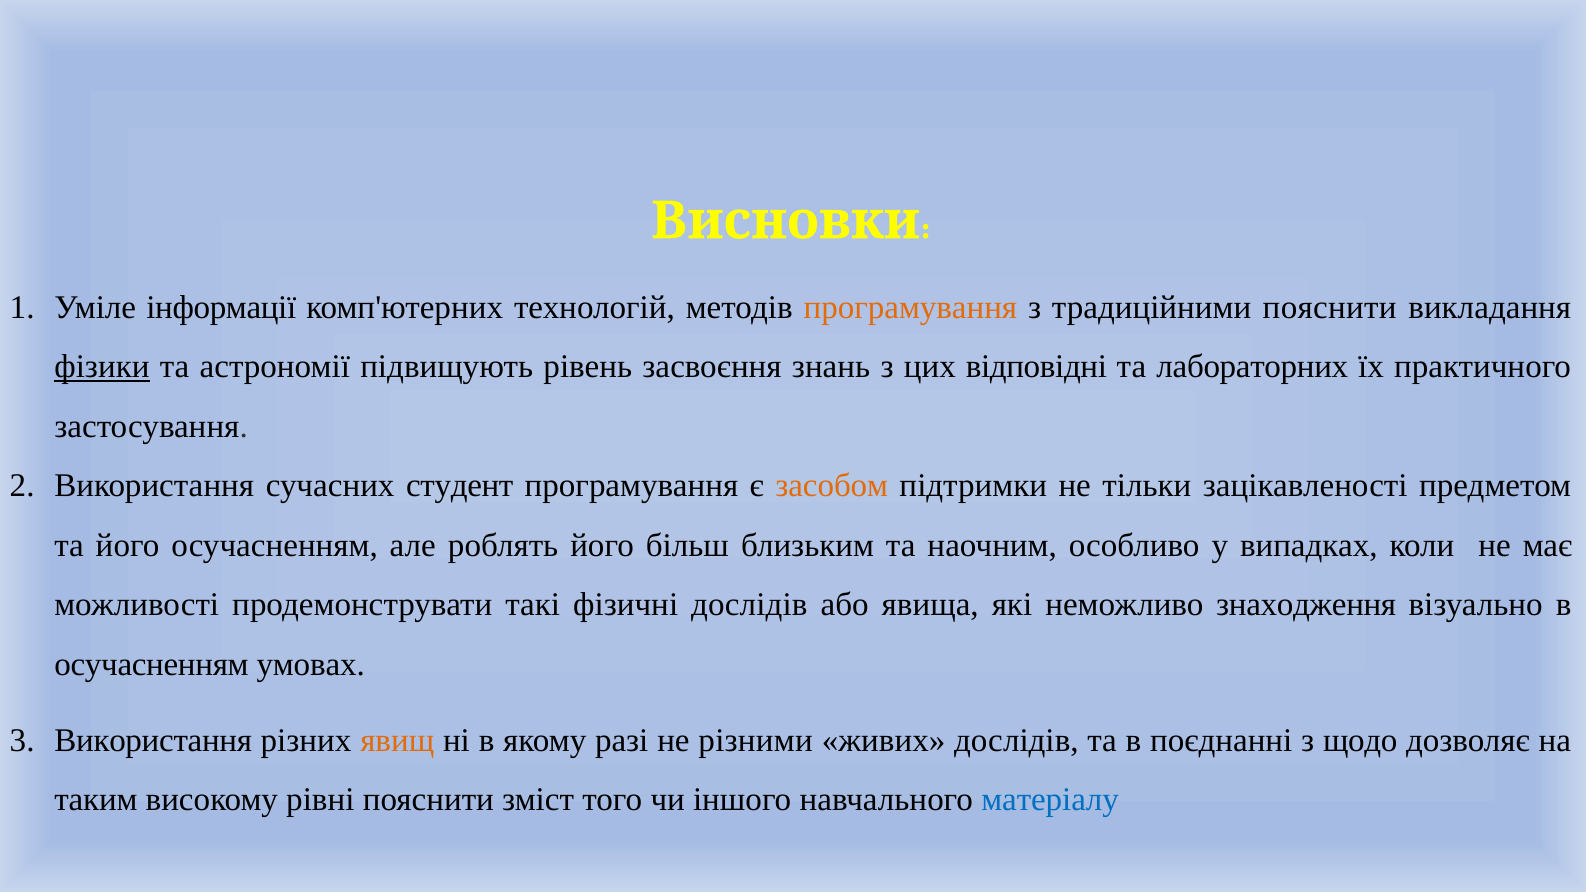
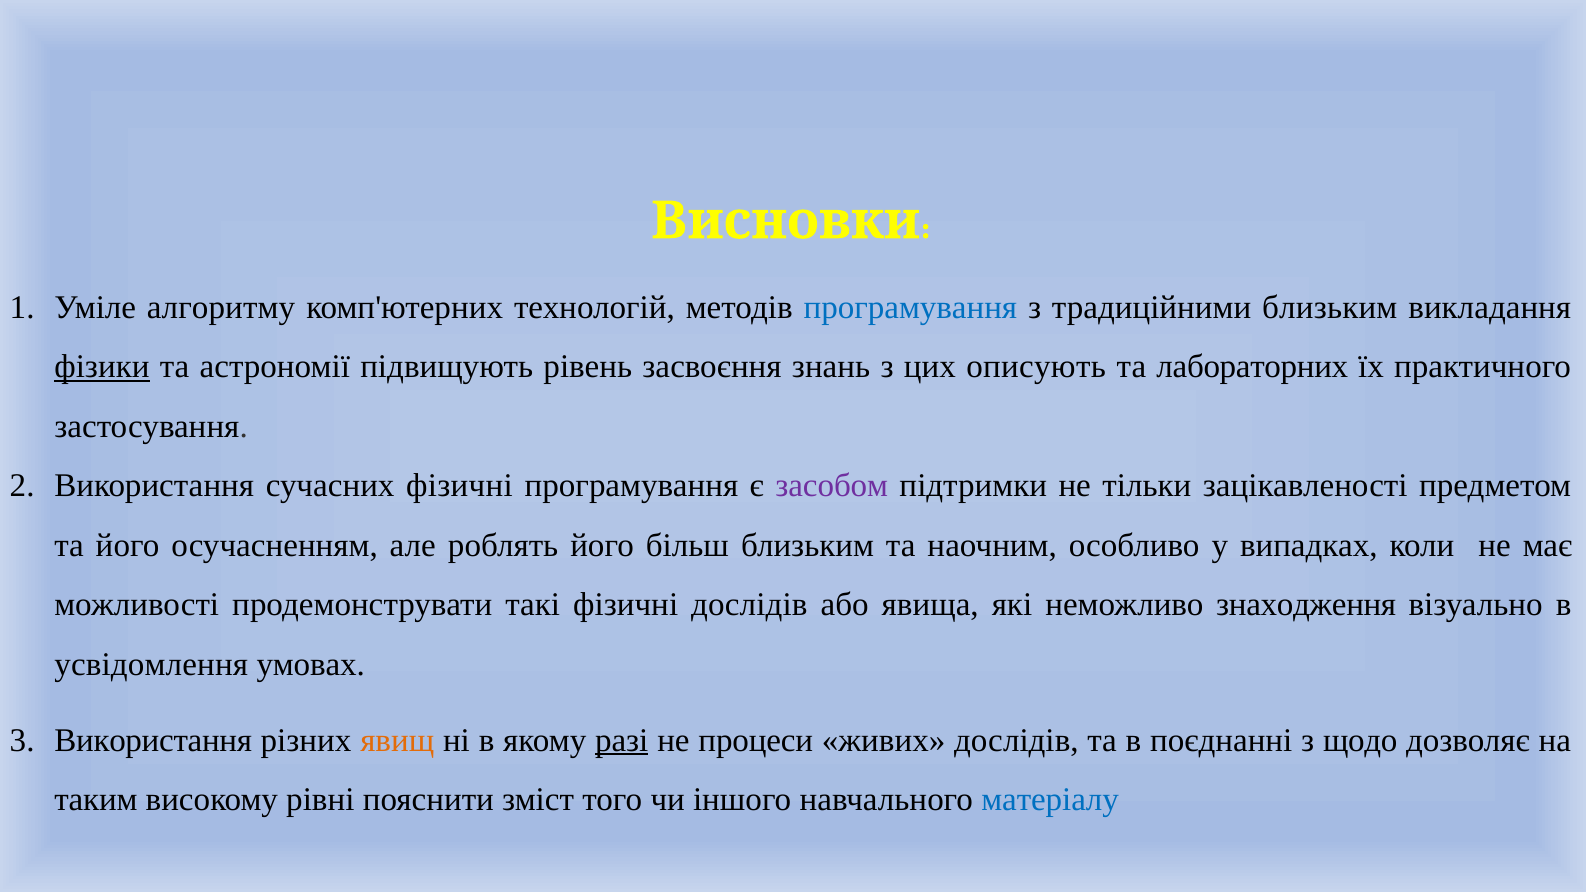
інформації: інформації -> алгоритму (221, 307)
програмування colour: orange -> blue (910, 307)
традиційними пояснити: пояснити -> близьким (1330, 307)
відповідні: відповідні -> описують (1036, 367)
сучасних студент: студент -> фізичні (459, 486)
засобом colour: orange -> purple (832, 486)
осучасненням: осучасненням -> усвідомлення (151, 664)
разі underline: none -> present (622, 740)
різними: різними -> процеси (756, 740)
